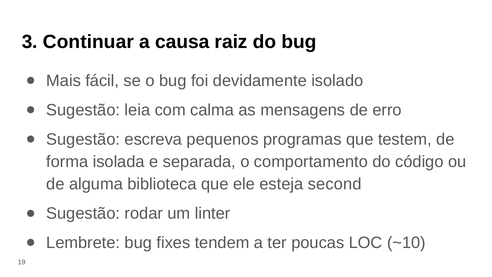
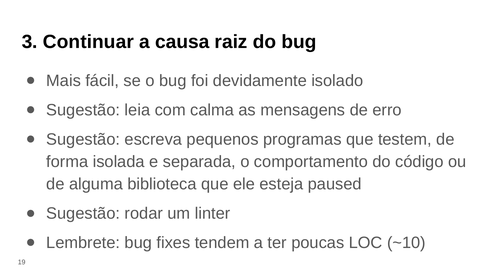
second: second -> paused (335, 184)
